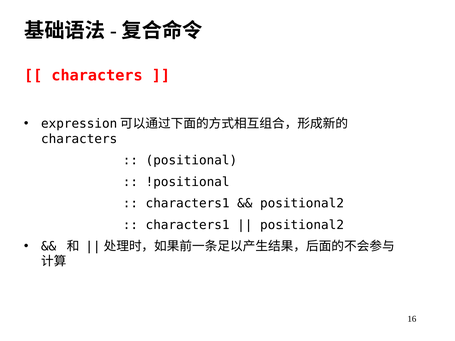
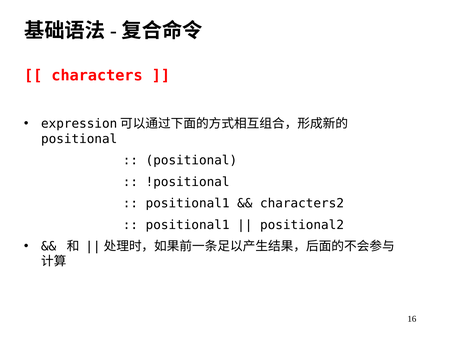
characters: characters -> positional (79, 139)
characters1: characters1 -> positional1 (188, 204)
positional2: positional2 -> characters2 (302, 204)
characters1: characters1 -> positional1 (188, 225)
